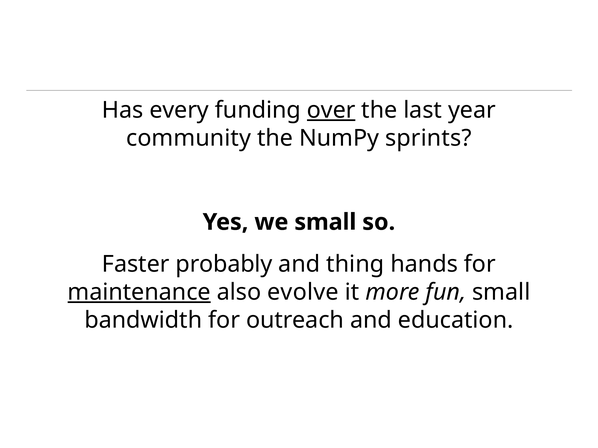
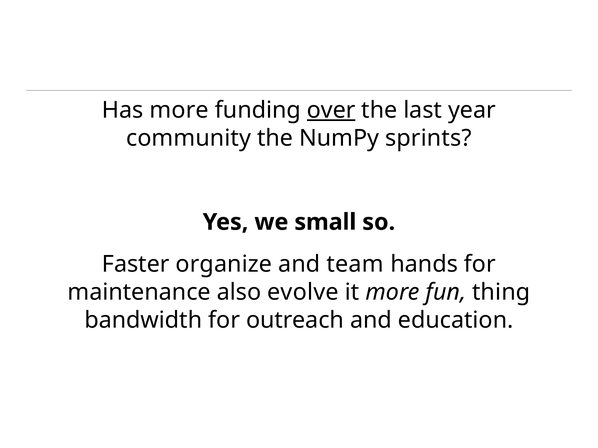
Has every: every -> more (179, 110)
probably: probably -> organize (224, 264)
thing: thing -> team (355, 264)
maintenance underline: present -> none (139, 292)
fun small: small -> thing (501, 292)
